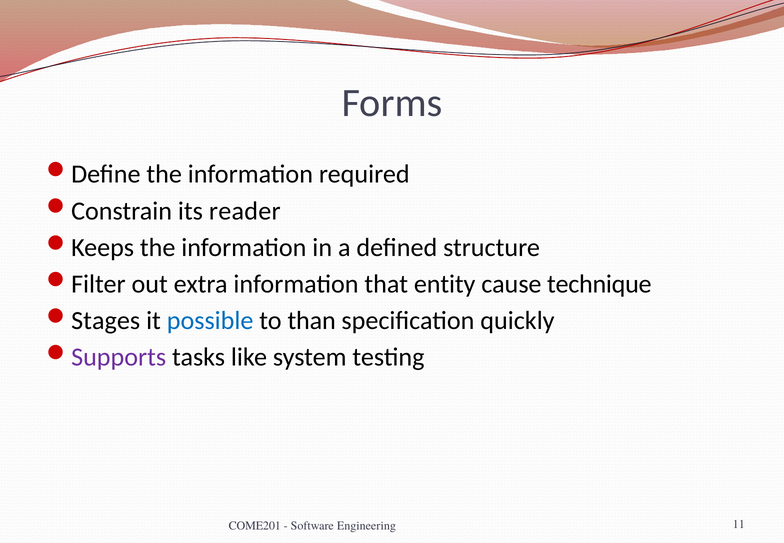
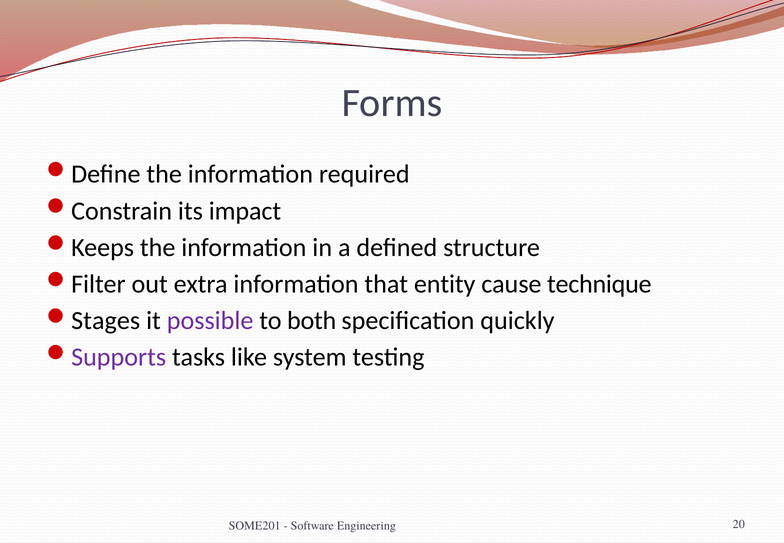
reader: reader -> impact (245, 211)
possible colour: blue -> purple (210, 320)
than: than -> both (312, 320)
COME201: COME201 -> SOME201 (255, 526)
11: 11 -> 20 (739, 524)
